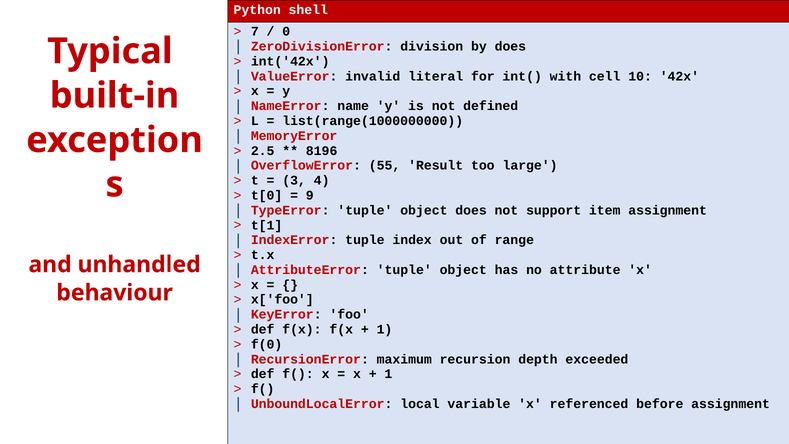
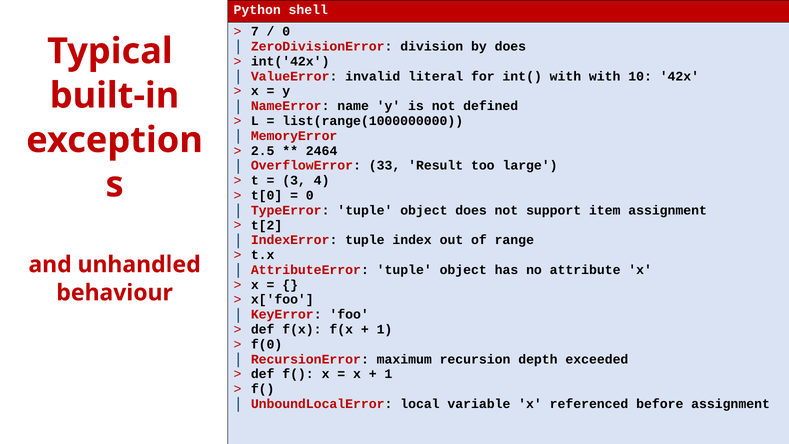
with cell: cell -> with (605, 76)
8196: 8196 -> 2464 (322, 151)
55: 55 -> 33 (385, 166)
9: 9 -> 0 (310, 195)
t[1: t[1 -> t[2 (267, 225)
